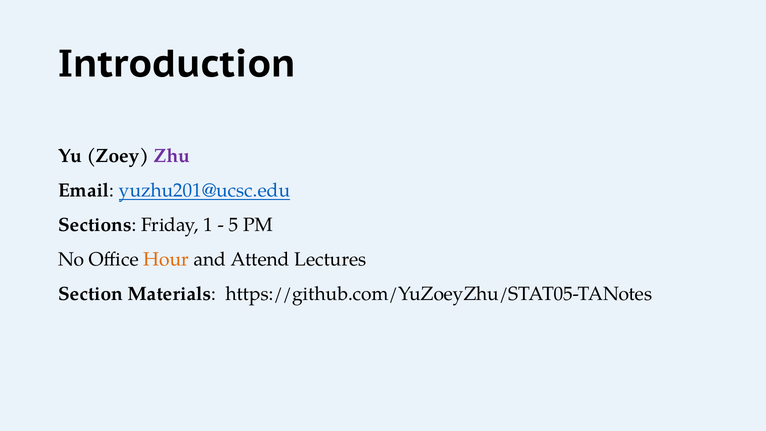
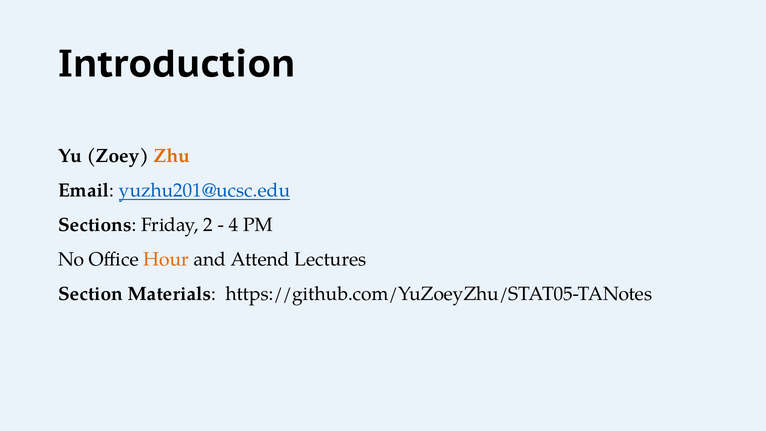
Zhu colour: purple -> orange (172, 156)
1: 1 -> 2 (208, 225)
5: 5 -> 4 (234, 225)
